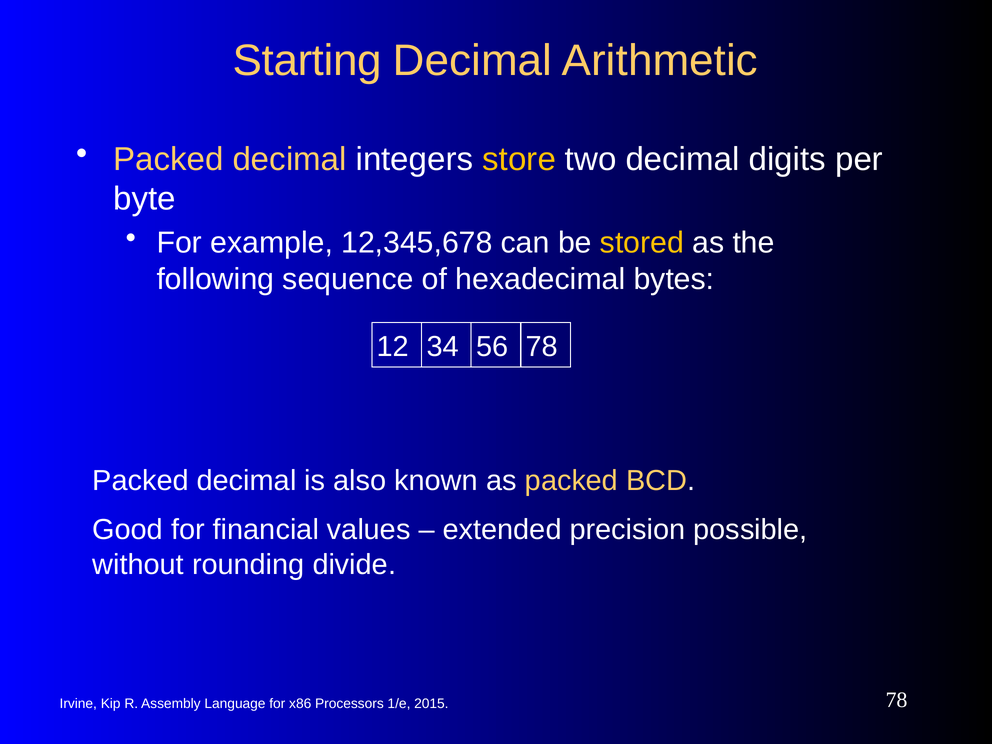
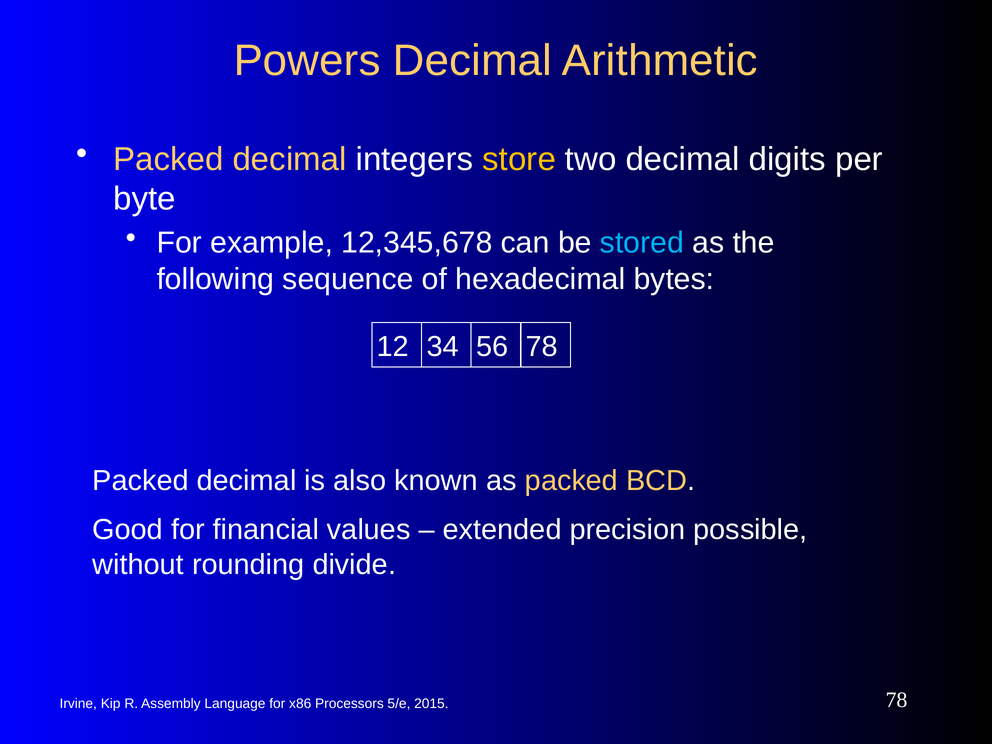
Starting: Starting -> Powers (307, 61)
stored colour: yellow -> light blue (642, 243)
1/e: 1/e -> 5/e (399, 704)
